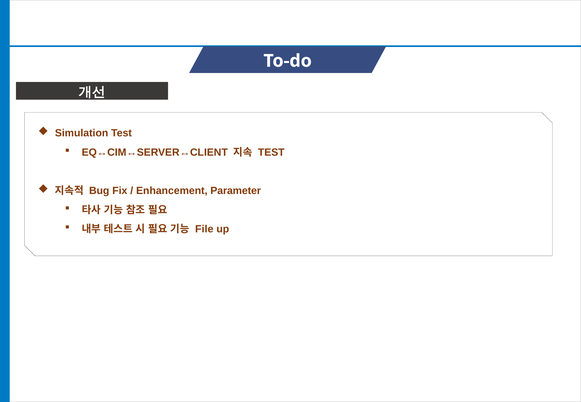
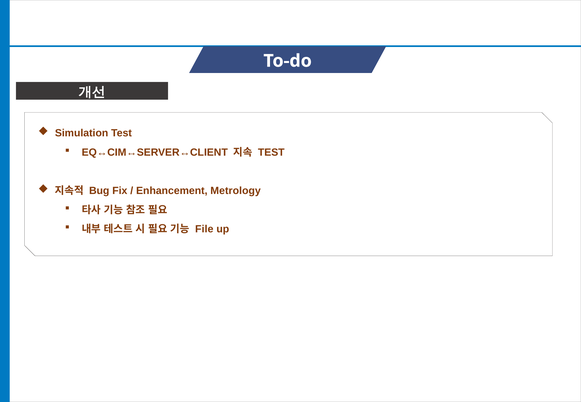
Parameter: Parameter -> Metrology (236, 191)
